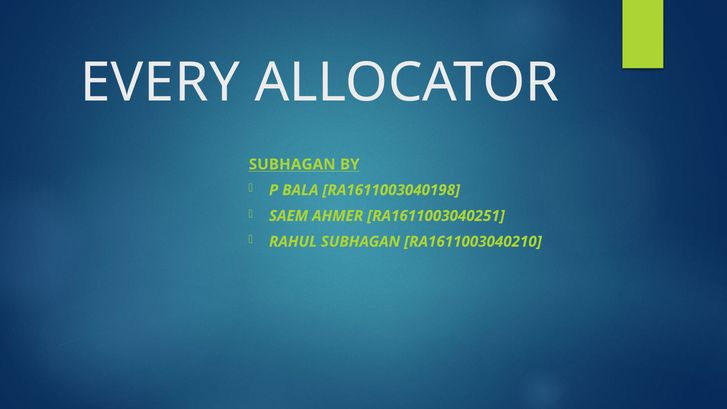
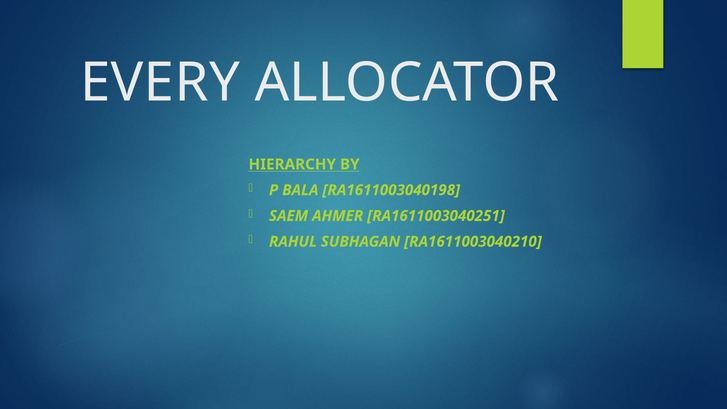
SUBHAGAN: SUBHAGAN -> HIERARCHY (292, 164)
